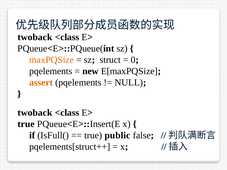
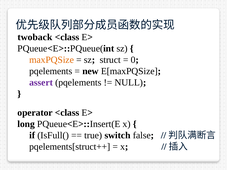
assert colour: orange -> purple (41, 83)
twoback: twoback -> operator (35, 113)
true: true -> long (26, 124)
public: public -> switch (118, 136)
